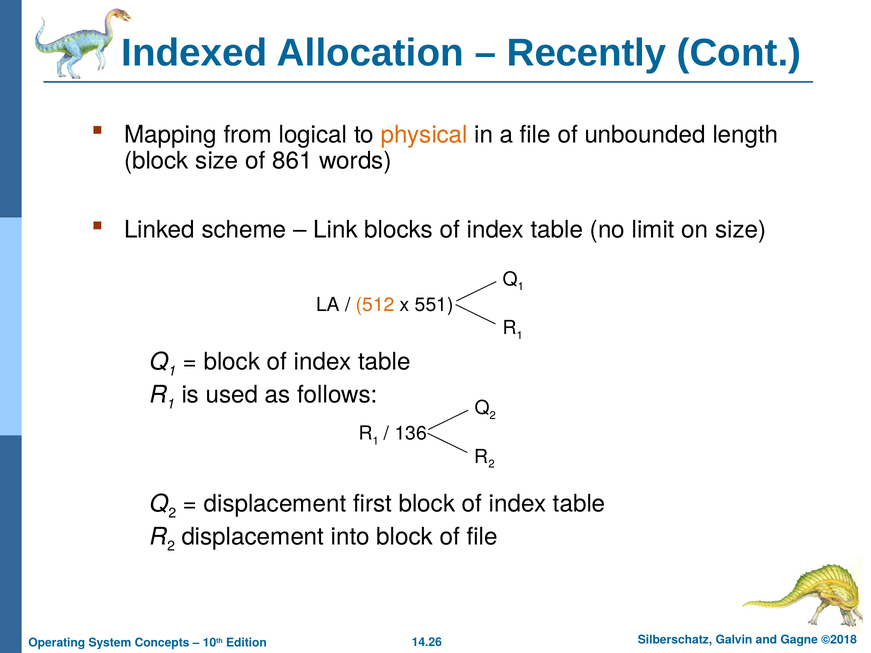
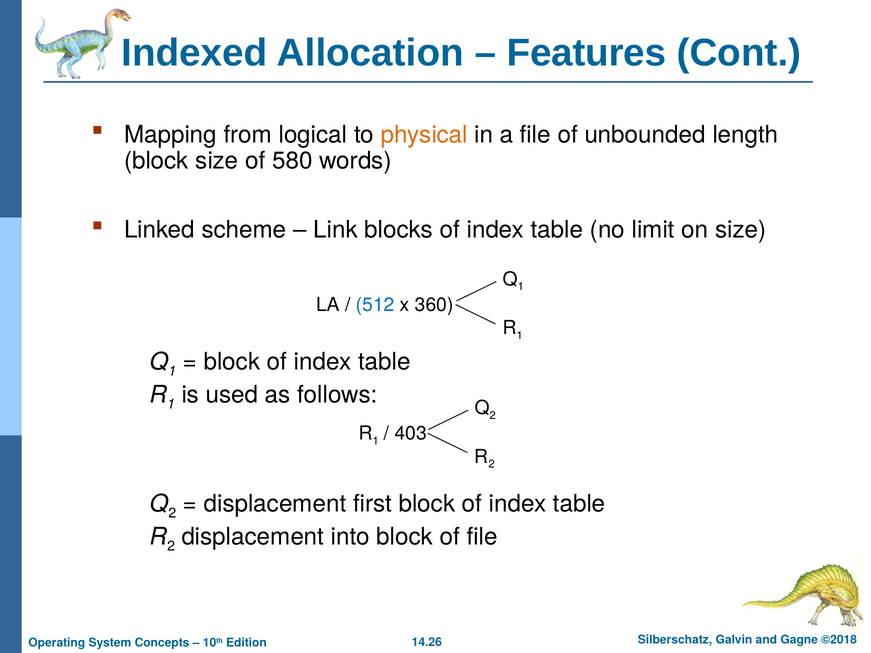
Recently: Recently -> Features (586, 53)
861: 861 -> 580 (292, 161)
512 colour: orange -> blue (375, 305)
551: 551 -> 360 (434, 305)
136: 136 -> 403 (411, 433)
